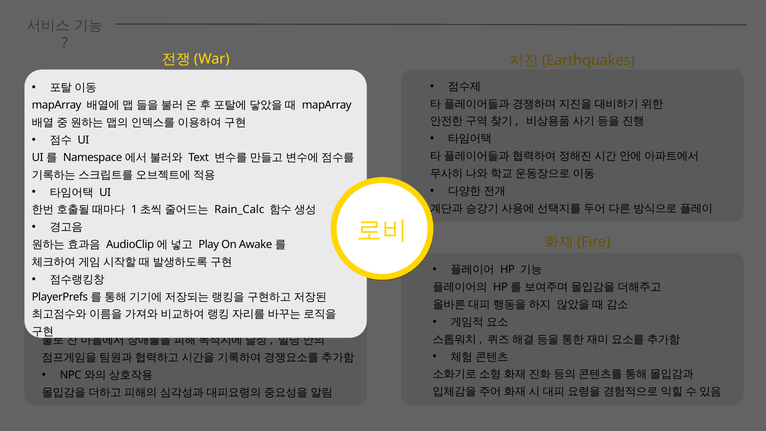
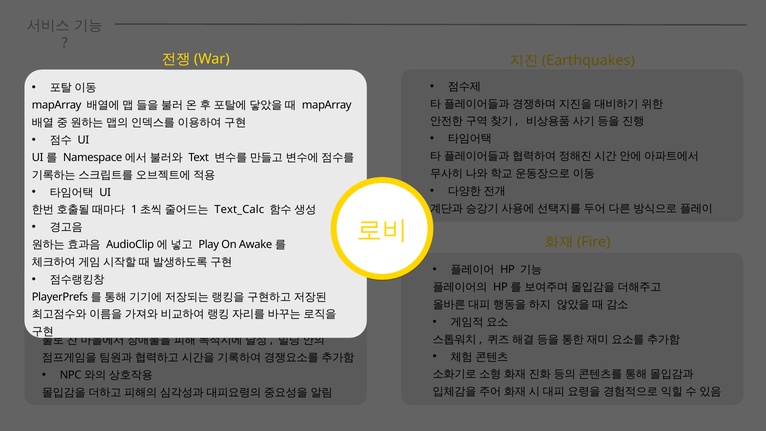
Rain_Calc: Rain_Calc -> Text_Calc (239, 210)
